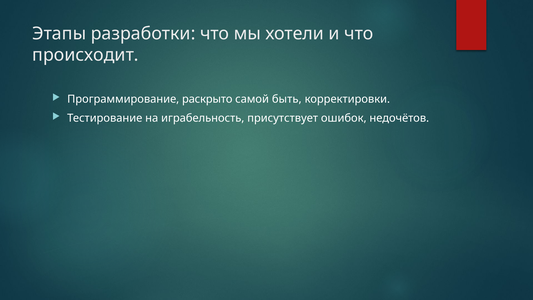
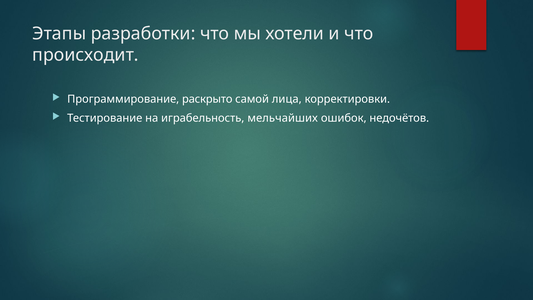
быть: быть -> лица (287, 99)
присутствует: присутствует -> мельчайших (283, 118)
